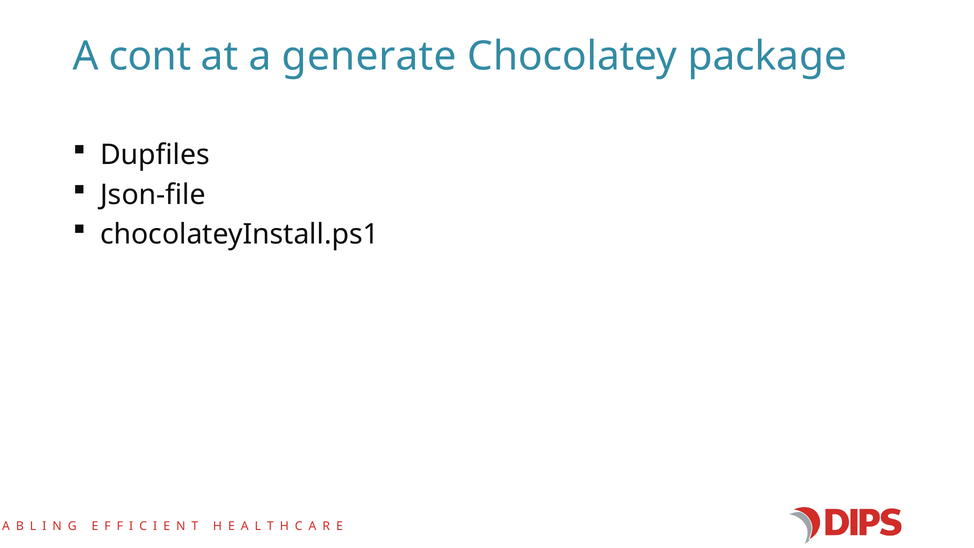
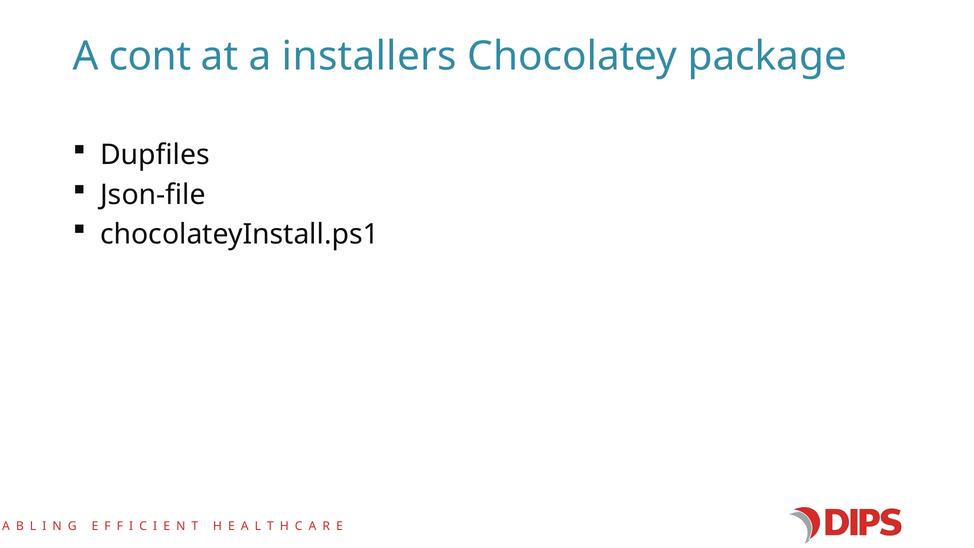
generate: generate -> installers (369, 56)
